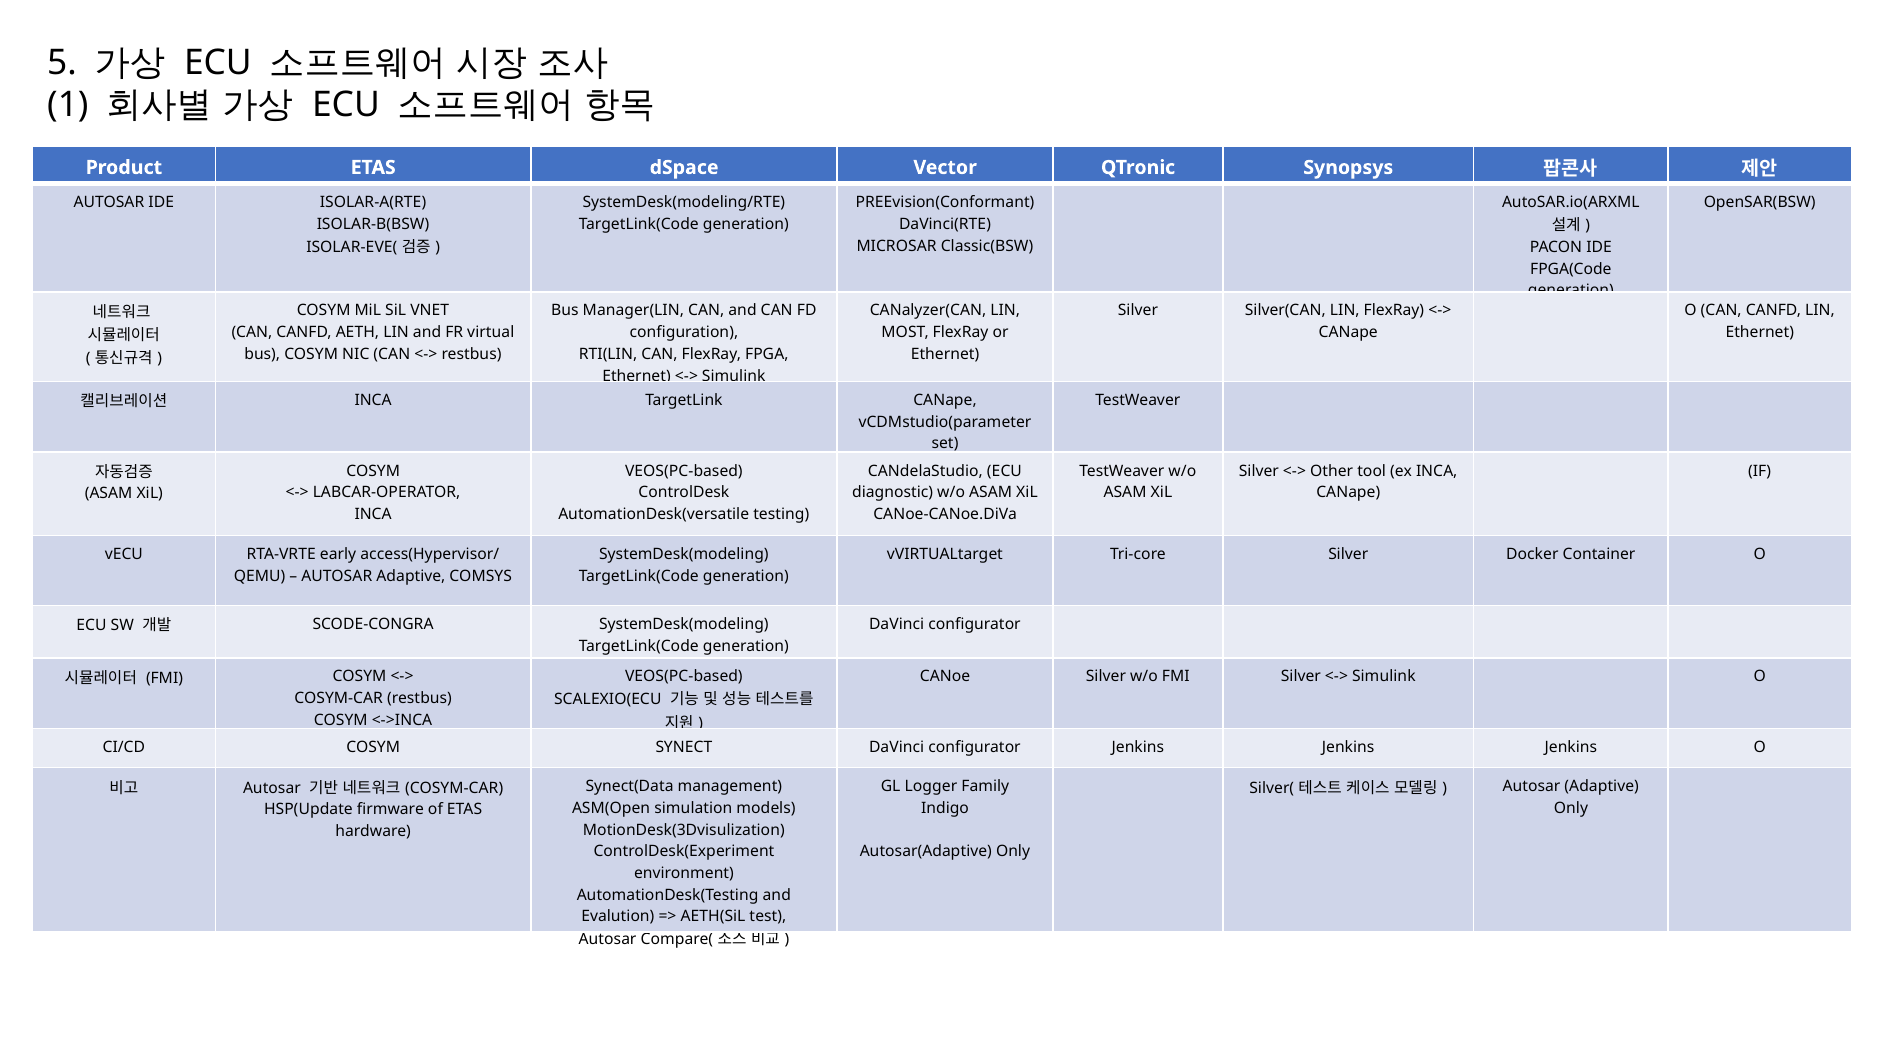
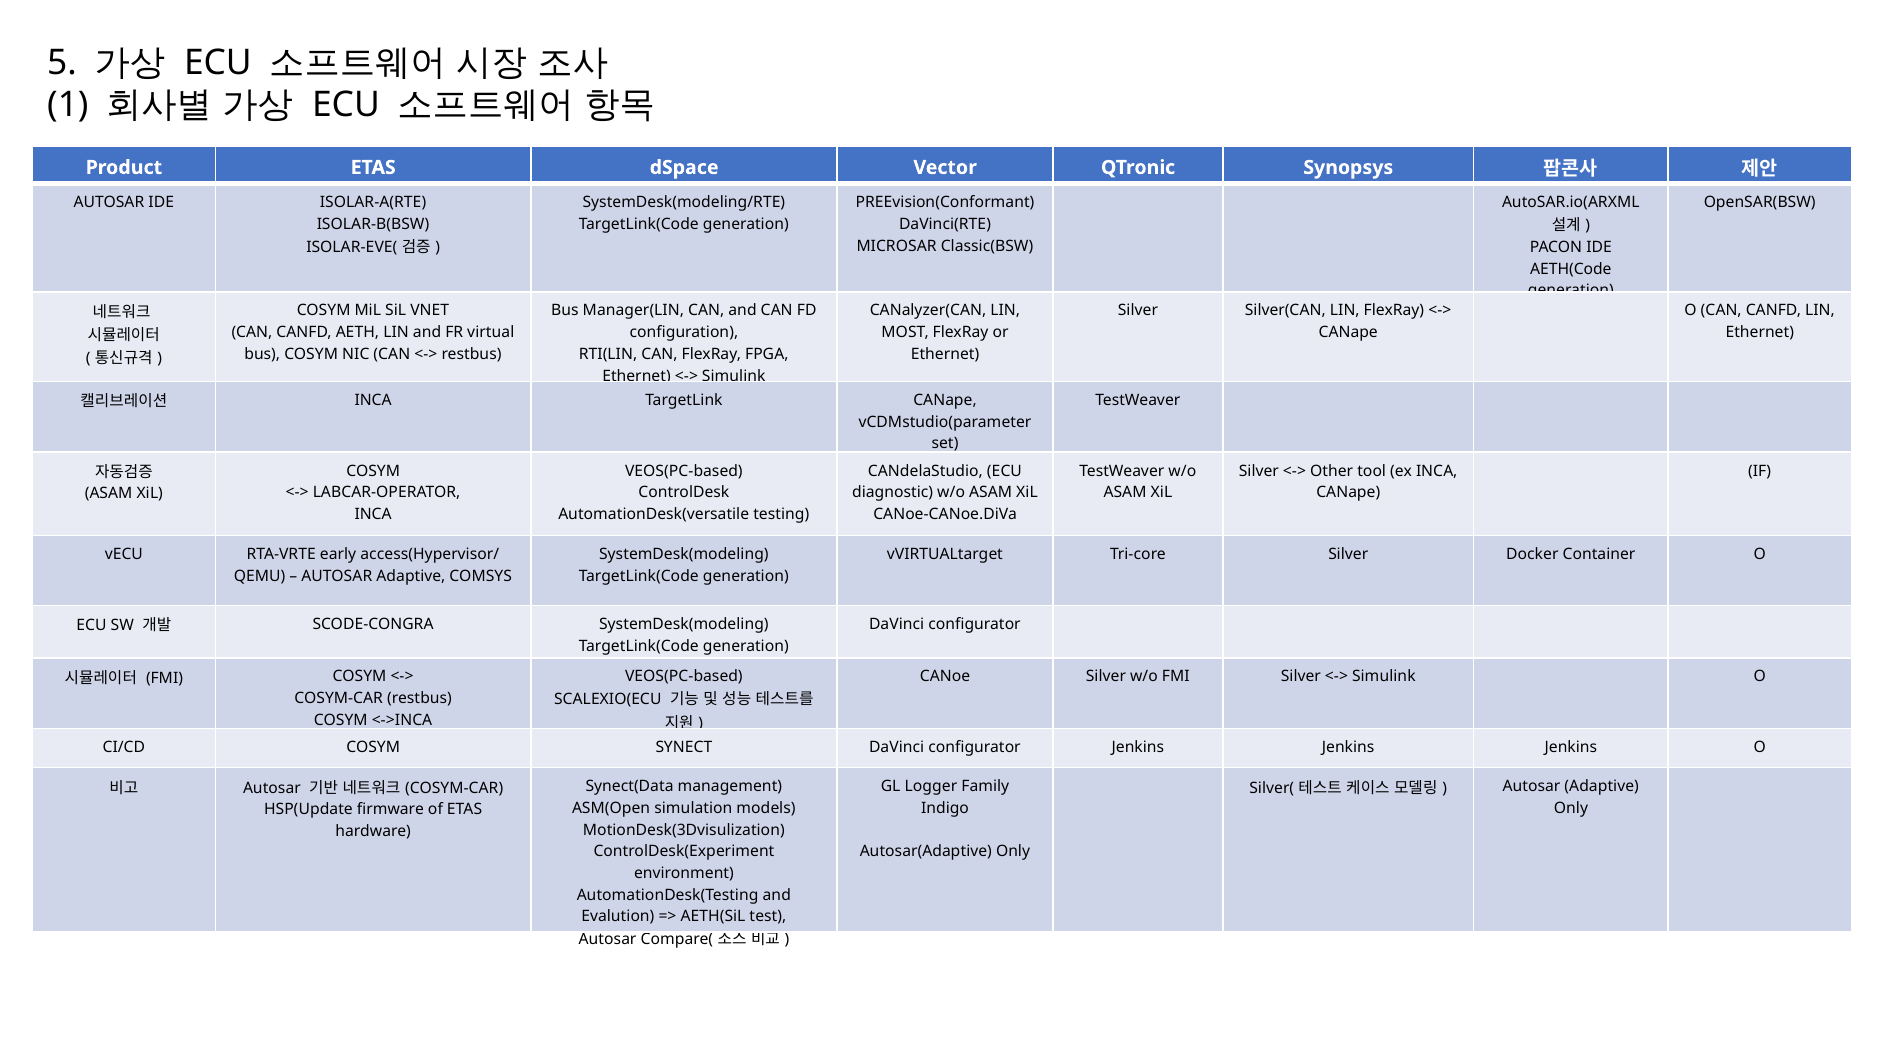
FPGA(Code: FPGA(Code -> AETH(Code (1571, 269)
